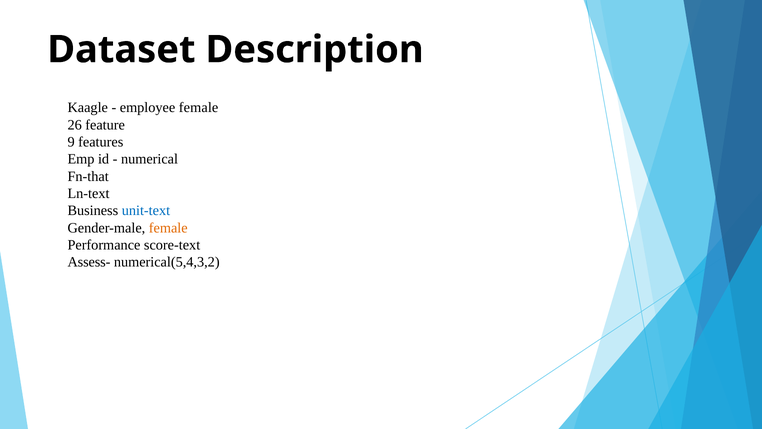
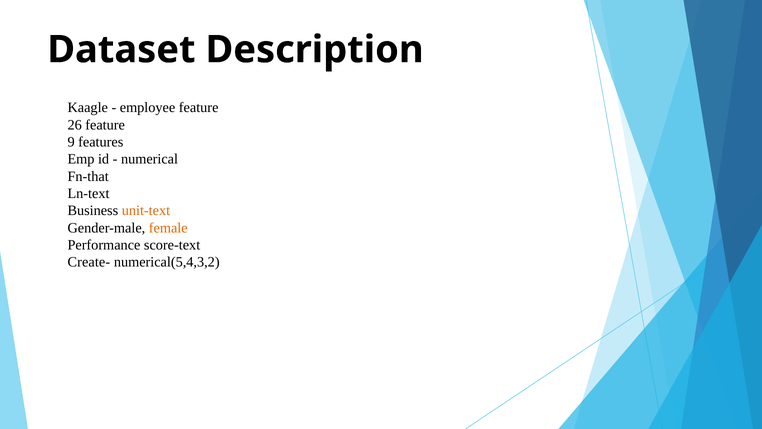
employee female: female -> feature (199, 108)
unit-text colour: blue -> orange (146, 210)
Assess-: Assess- -> Create- (89, 262)
